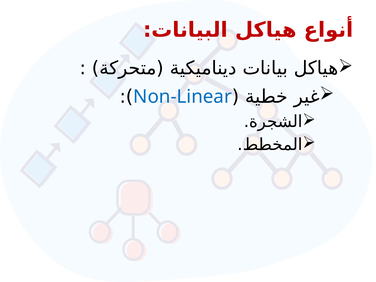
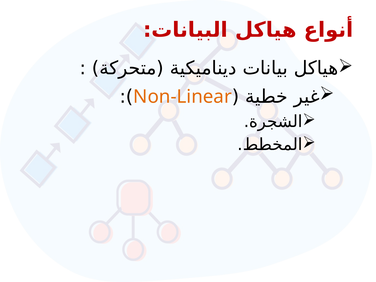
Non-Linear colour: blue -> orange (183, 97)
